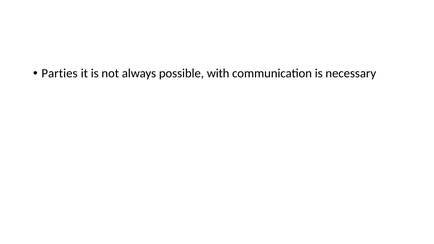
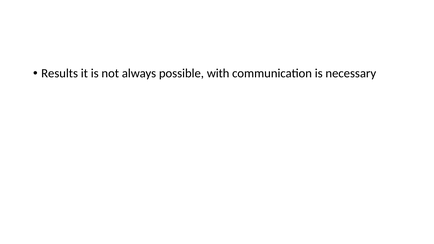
Parties: Parties -> Results (60, 73)
